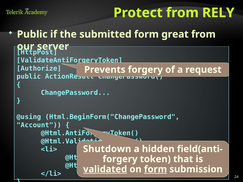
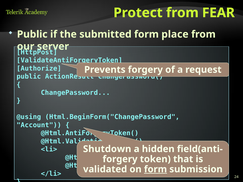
RELY: RELY -> FEAR (218, 13)
great: great -> place (175, 34)
validated underline: present -> none (105, 169)
